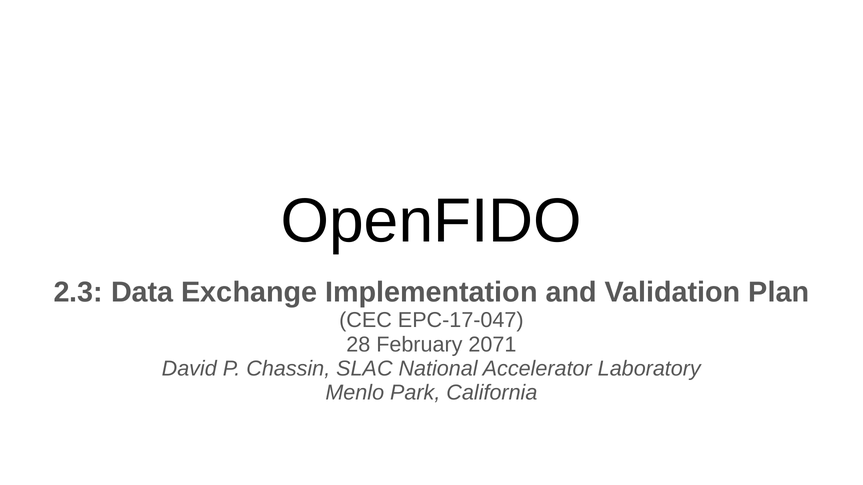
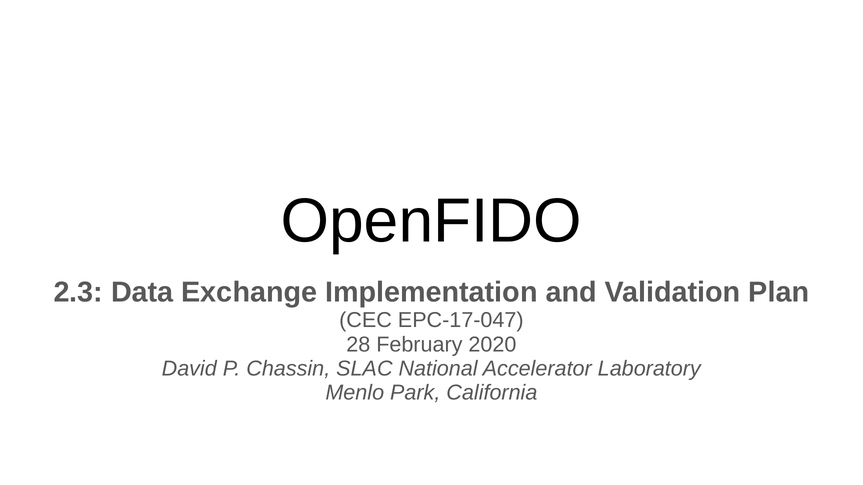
2071: 2071 -> 2020 (492, 345)
